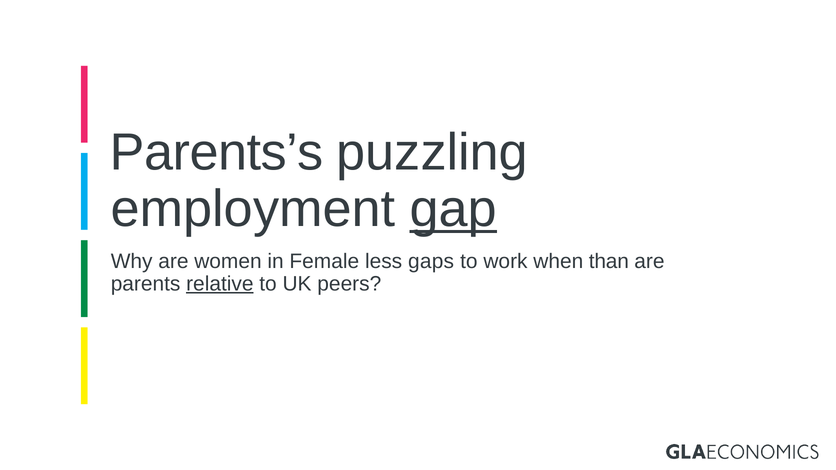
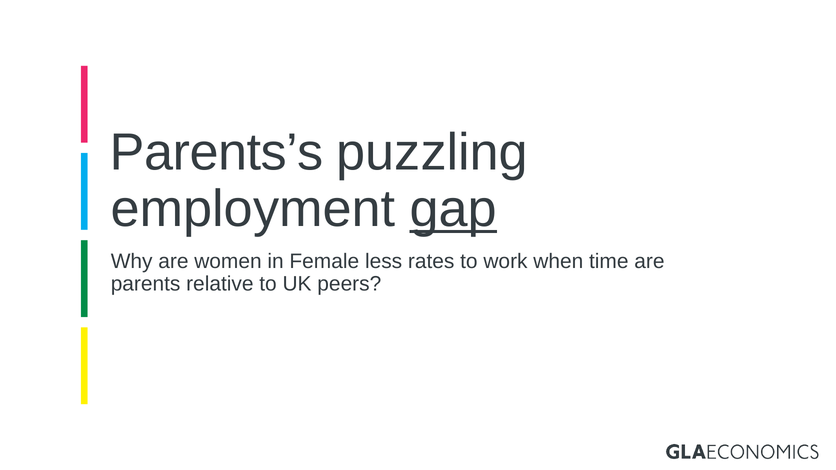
gaps: gaps -> rates (431, 261)
than: than -> time (609, 261)
relative underline: present -> none (220, 284)
